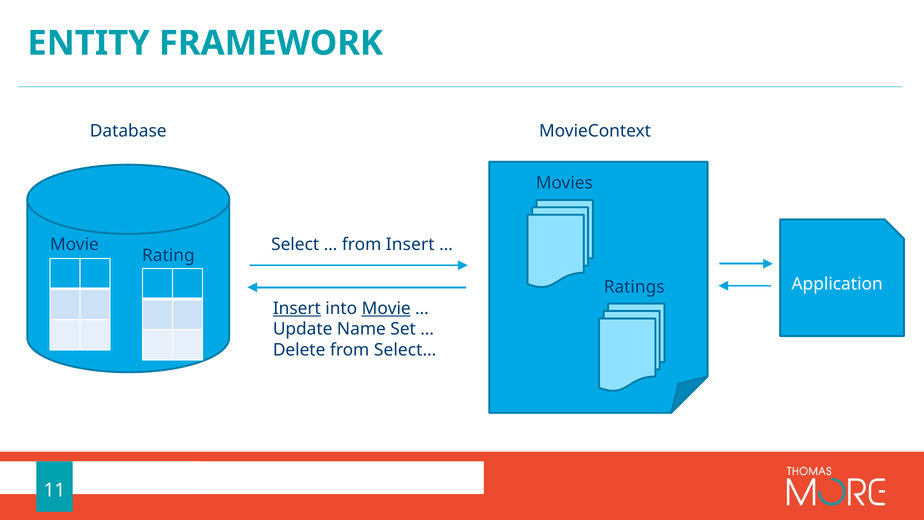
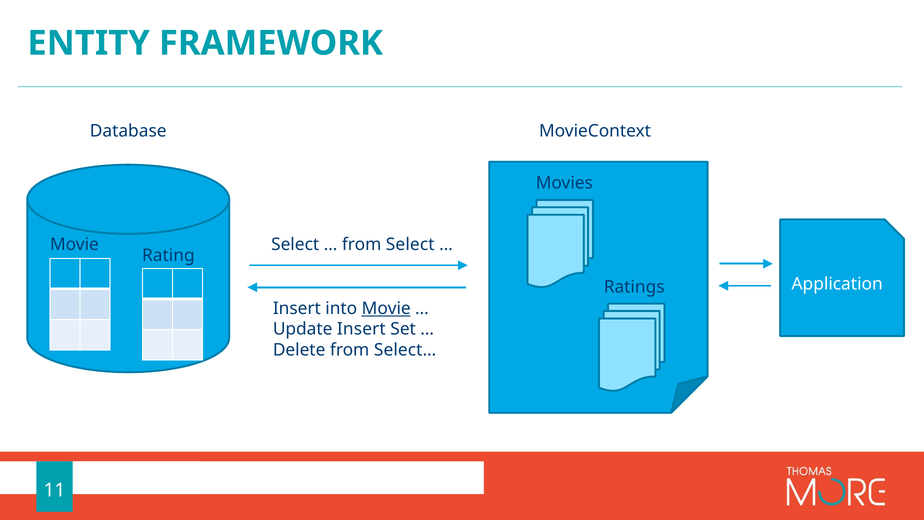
from Insert: Insert -> Select (410, 244)
Insert underline: present -> none (297, 308)
Update Name: Name -> Insert (361, 329)
